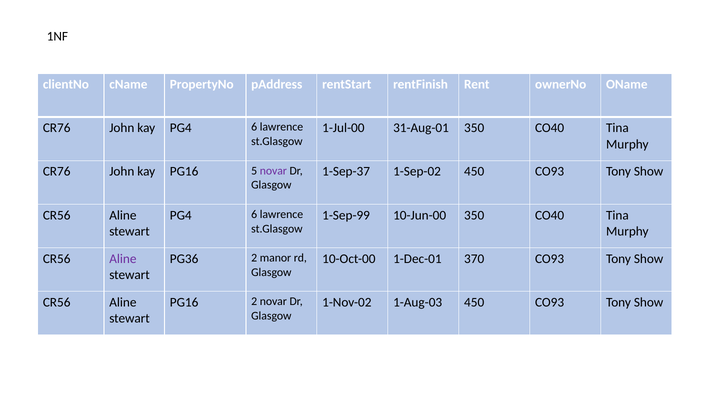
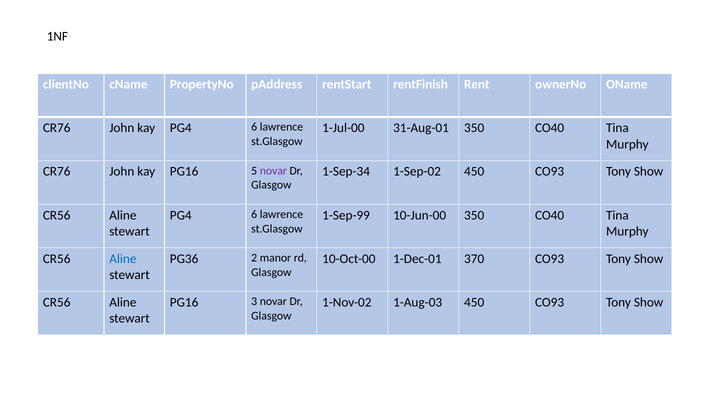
1-Sep-37: 1-Sep-37 -> 1-Sep-34 (346, 172)
Aline colour: purple -> blue (123, 259)
PG16 2: 2 -> 3 (254, 301)
